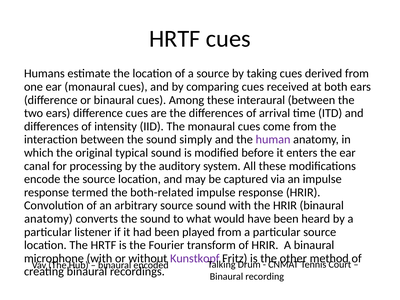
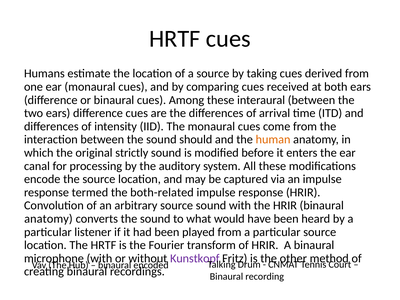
simply: simply -> should (196, 140)
human colour: purple -> orange (273, 140)
typical: typical -> strictly (132, 153)
